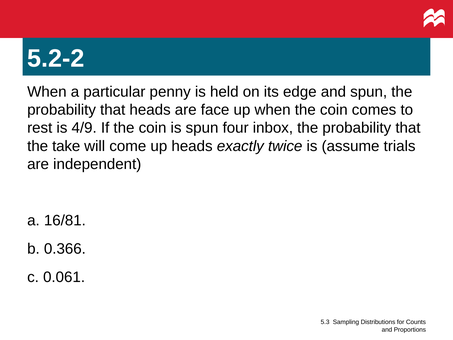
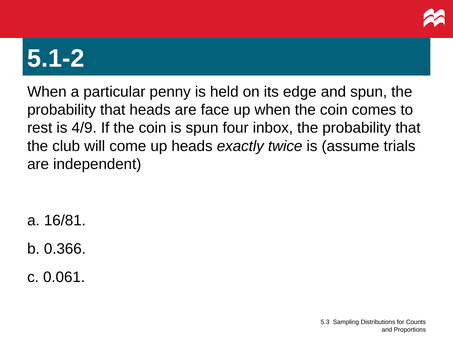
5.2-2: 5.2-2 -> 5.1-2 (56, 58)
take: take -> club (66, 146)
